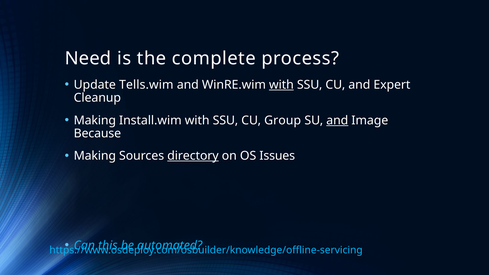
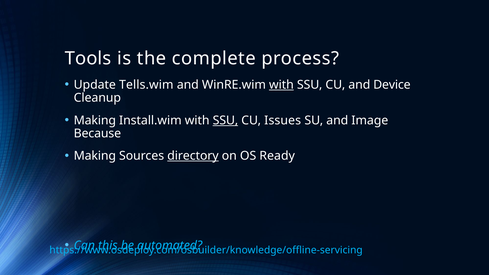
Need: Need -> Tools (88, 58)
Expert: Expert -> Device (392, 85)
SSU underline: none -> present (225, 120)
Group: Group -> Issues (283, 120)
and underline: present -> none (337, 120)
Issues: Issues -> Ready (277, 156)
